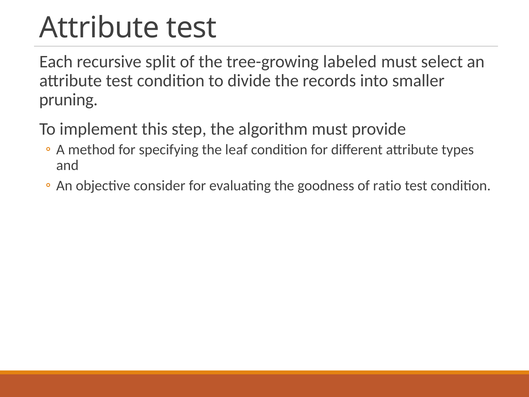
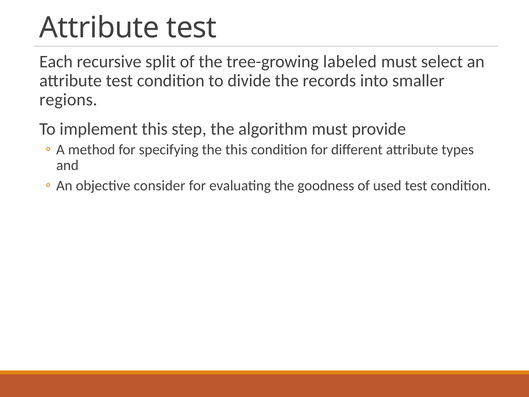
pruning: pruning -> regions (68, 100)
the leaf: leaf -> this (236, 149)
ratio: ratio -> used (387, 186)
